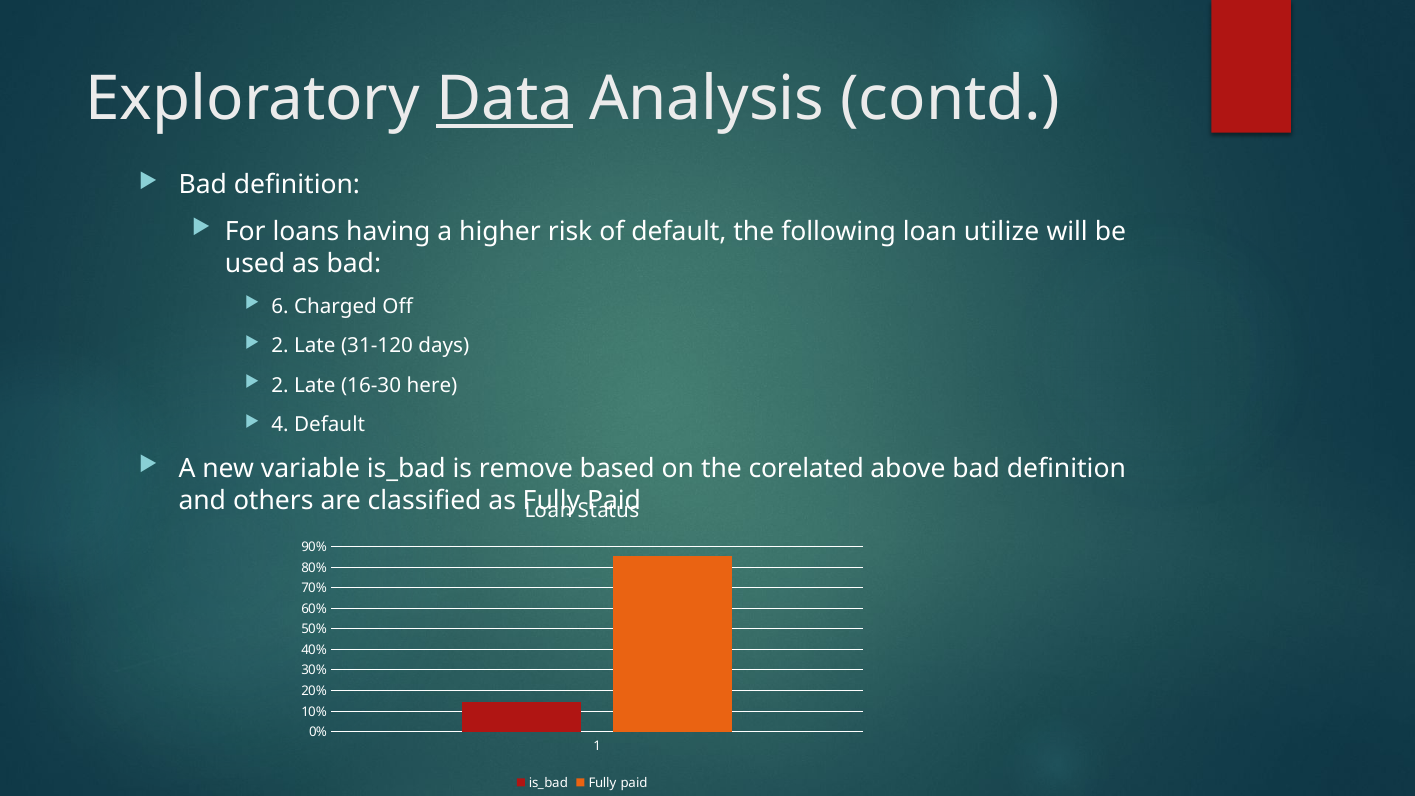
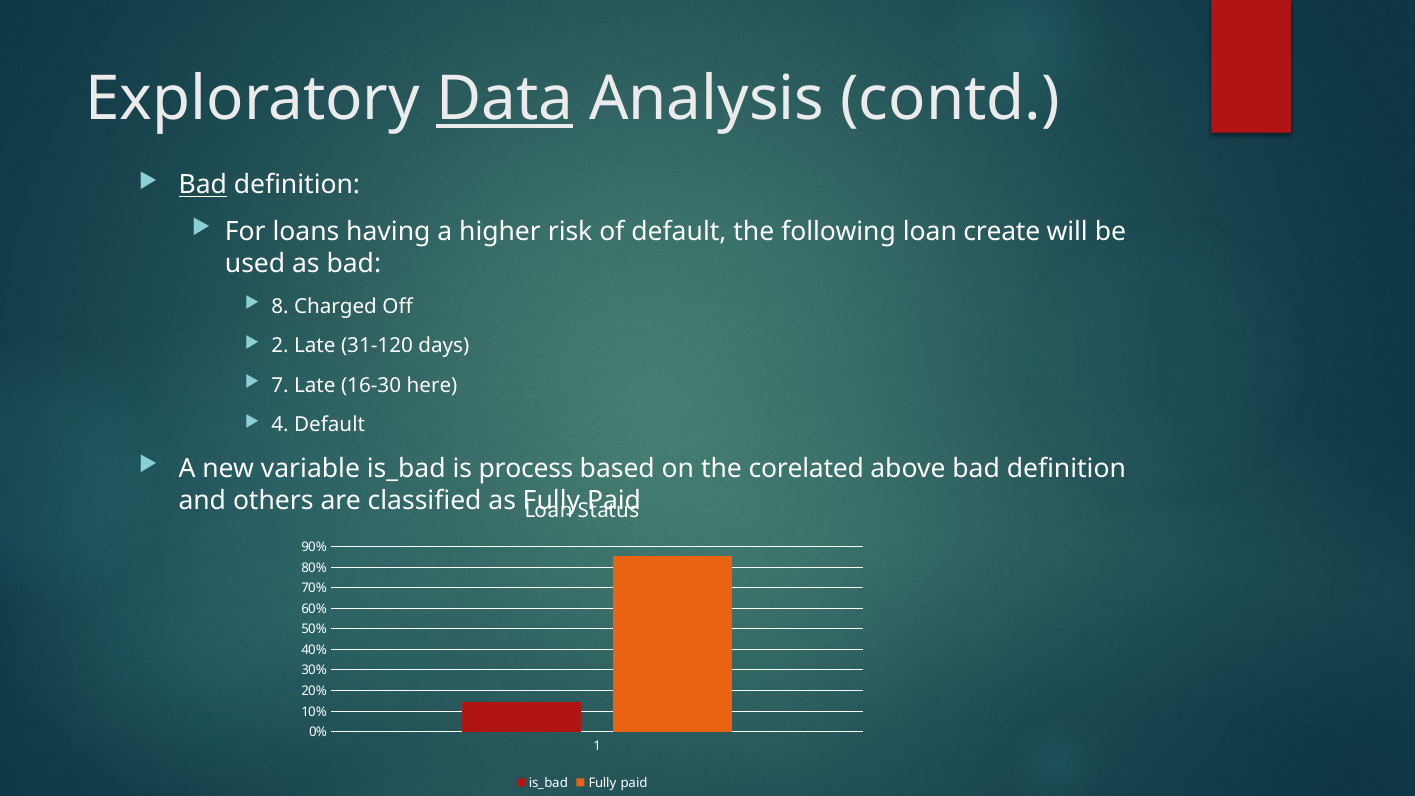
Bad underline: none -> present (203, 185)
utilize: utilize -> create (1002, 232)
6: 6 -> 8 (280, 306)
2: 2 -> 7 (280, 385)
remove: remove -> process (526, 468)
